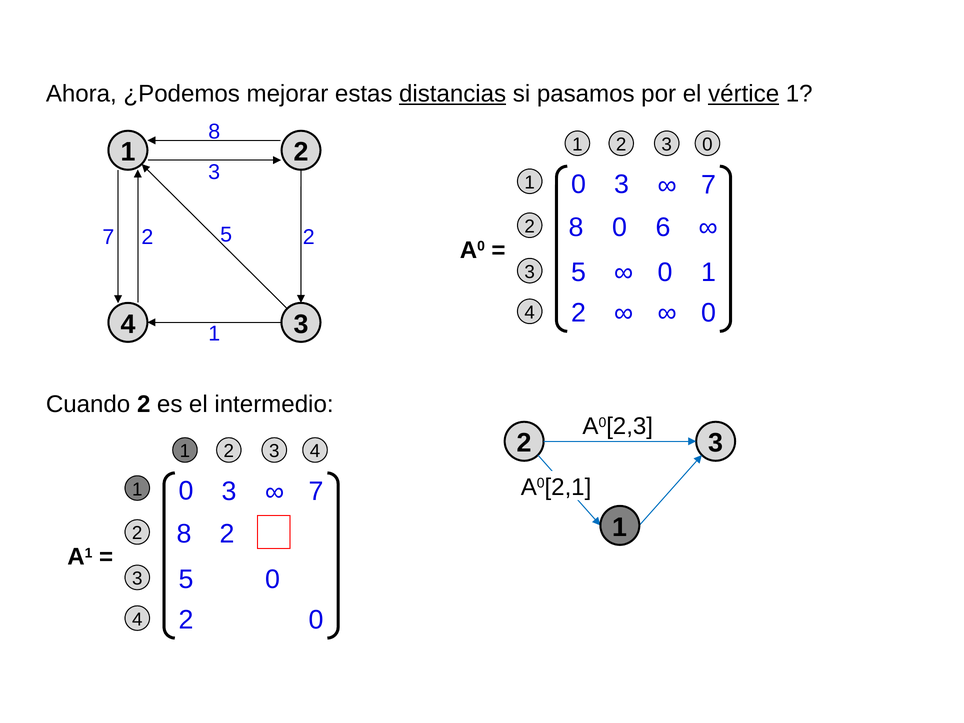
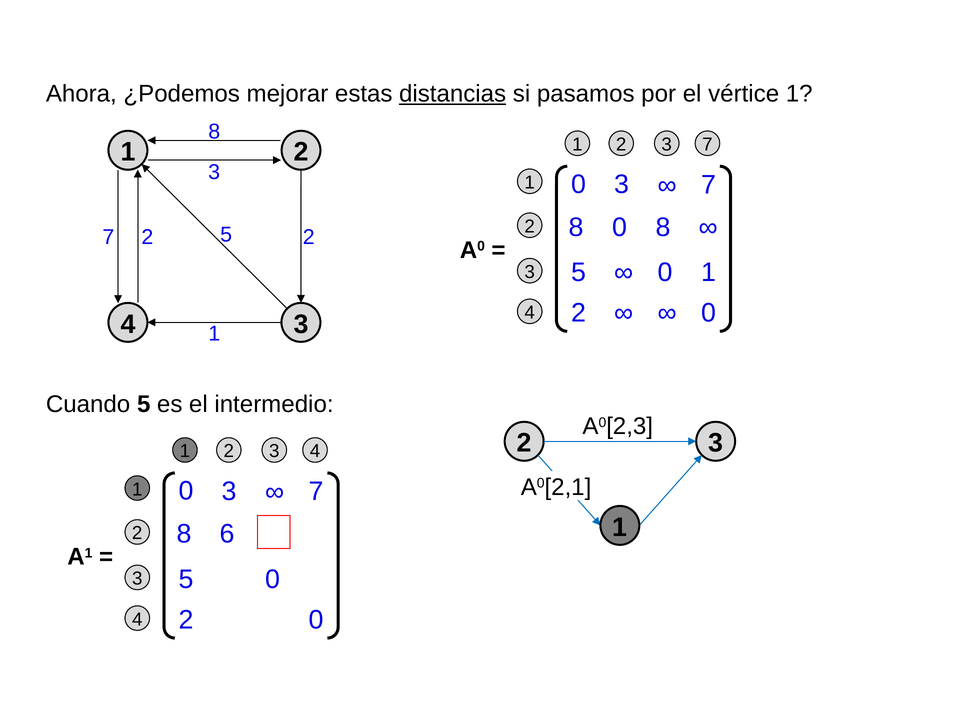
vértice underline: present -> none (744, 94)
0: 0 -> 7 (707, 145)
0 6: 6 -> 8 (663, 227)
Cuando 2: 2 -> 5 (144, 404)
8 2: 2 -> 6 (227, 534)
